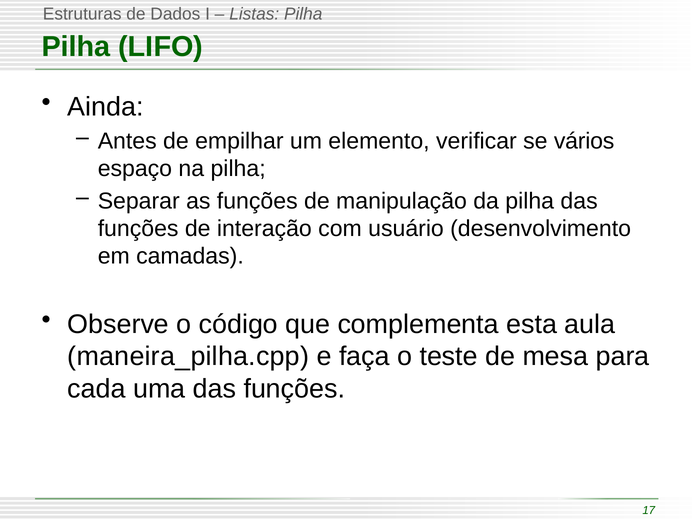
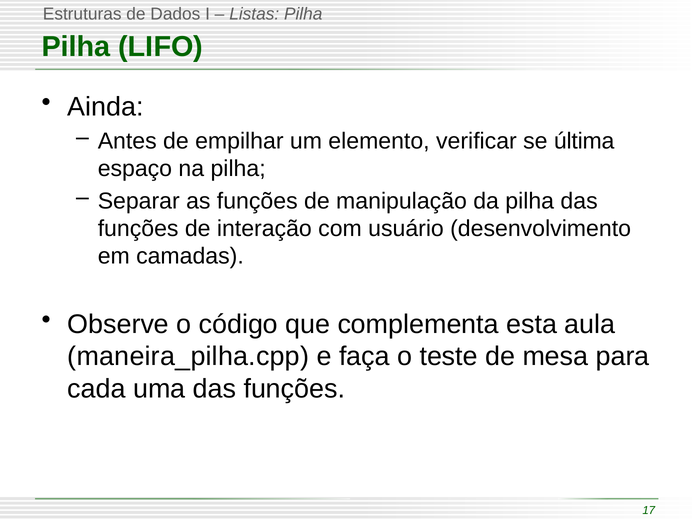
vários: vários -> última (584, 141)
